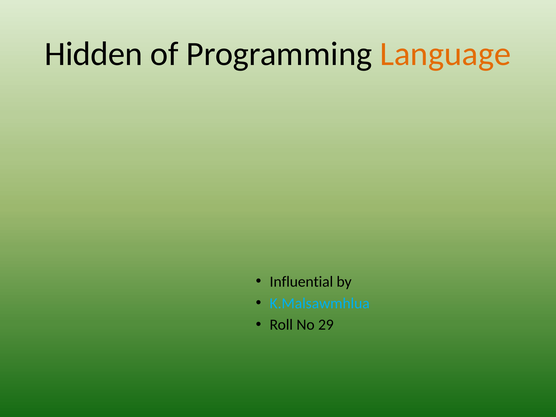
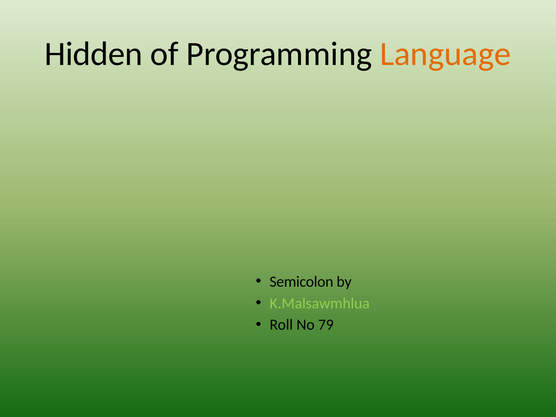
Influential: Influential -> Semicolon (301, 282)
K.Malsawmhlua colour: light blue -> light green (320, 303)
29: 29 -> 79 (326, 325)
